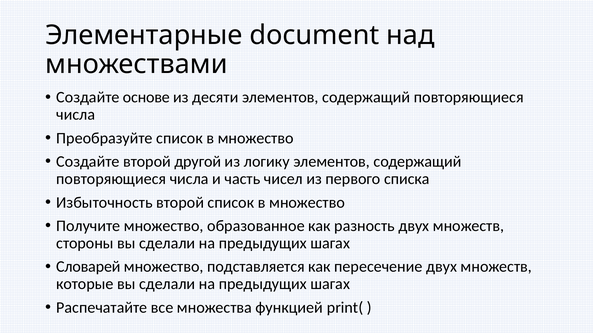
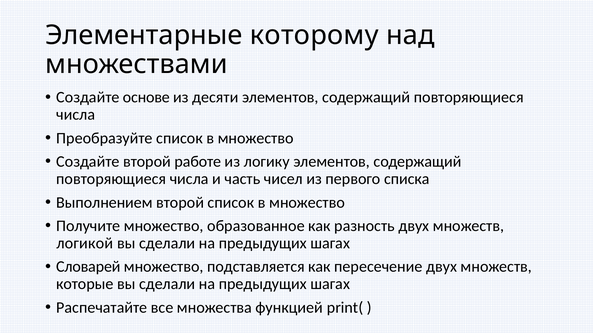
document: document -> которому (314, 35)
другой: другой -> работе (198, 162)
Избыточность: Избыточность -> Выполнением (105, 203)
стороны: стороны -> логикой (85, 244)
